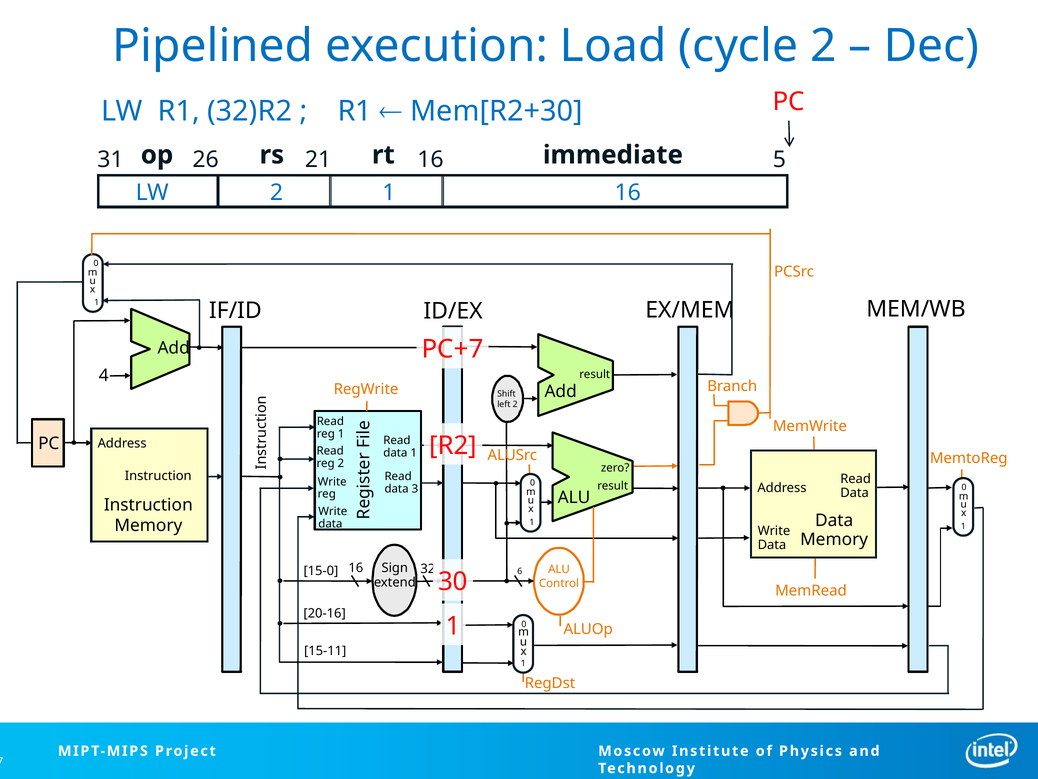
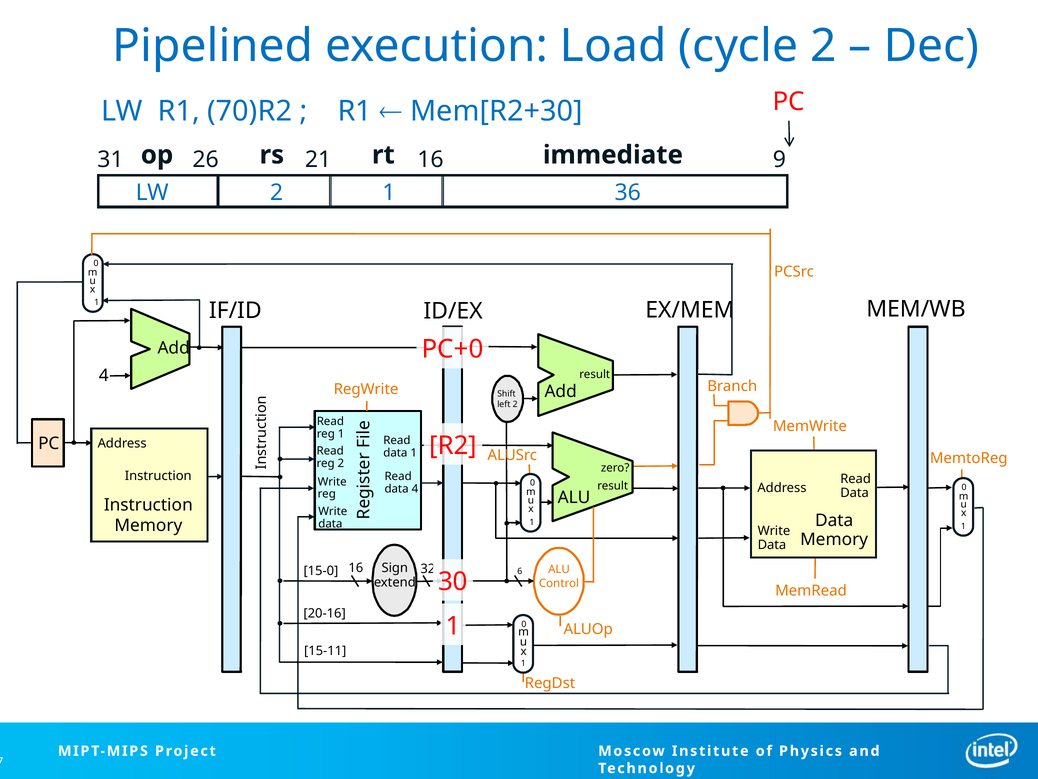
32)R2: 32)R2 -> 70)R2 (250, 111)
5: 5 -> 9 (779, 160)
1 16: 16 -> 36 (628, 192)
PC+7: PC+7 -> PC+0 (453, 349)
data 3: 3 -> 4 (415, 489)
